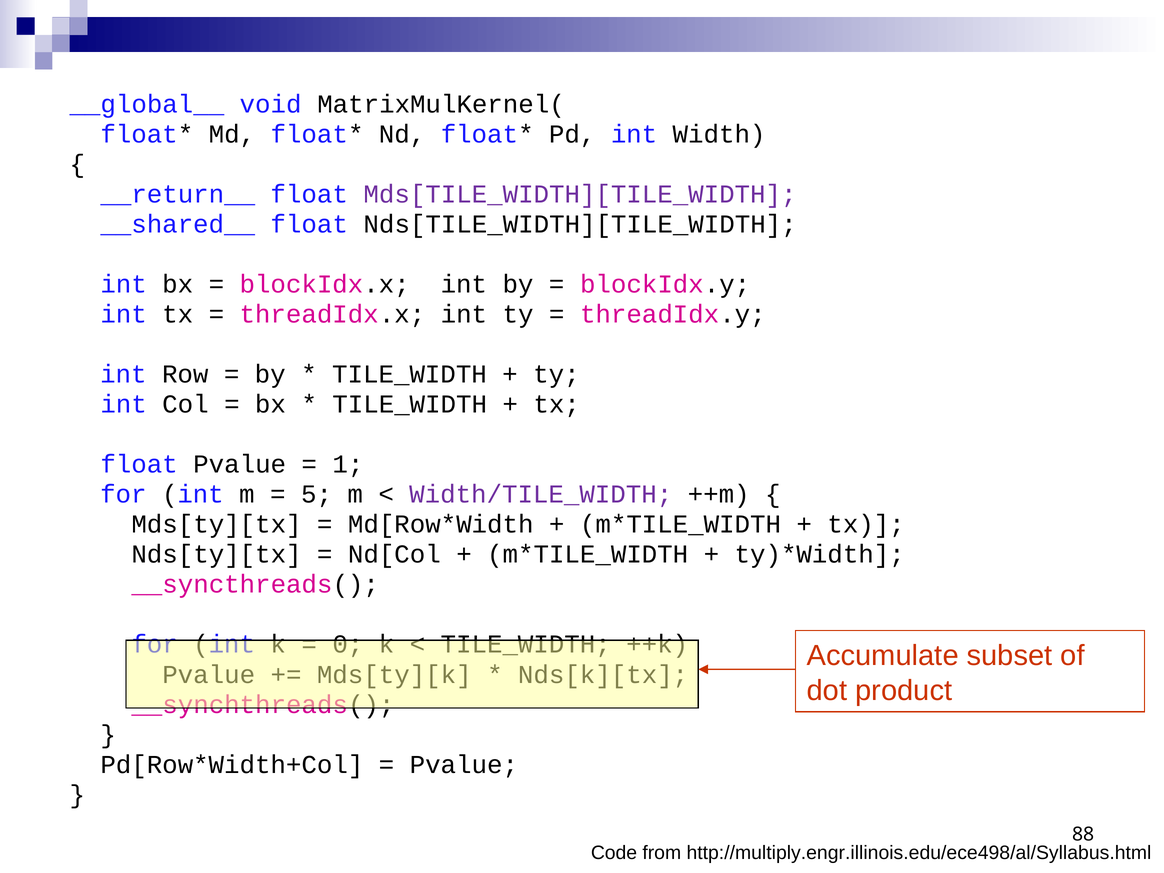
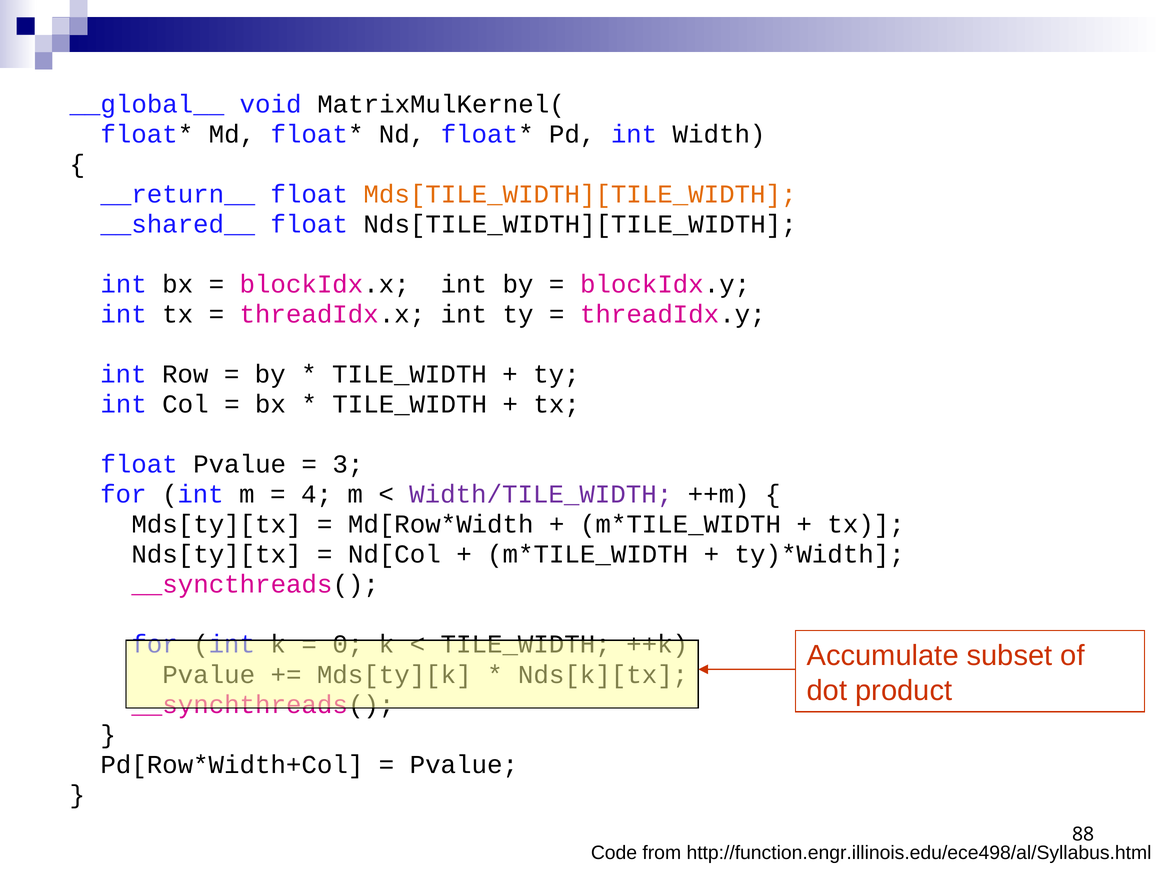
Mds[TILE_WIDTH][TILE_WIDTH colour: purple -> orange (580, 194)
1: 1 -> 3 (348, 464)
5: 5 -> 4 (317, 494)
http://multiply.engr.illinois.edu/ece498/al/Syllabus.html: http://multiply.engr.illinois.edu/ece498/al/Syllabus.html -> http://function.engr.illinois.edu/ece498/al/Syllabus.html (919, 853)
